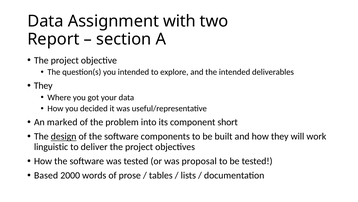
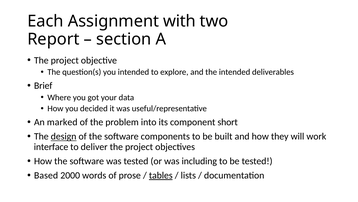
Data: Data -> Each (45, 21)
They: They -> Brief (43, 85)
linguistic: linguistic -> interface (51, 147)
proposal: proposal -> including (199, 161)
tables underline: none -> present (161, 175)
